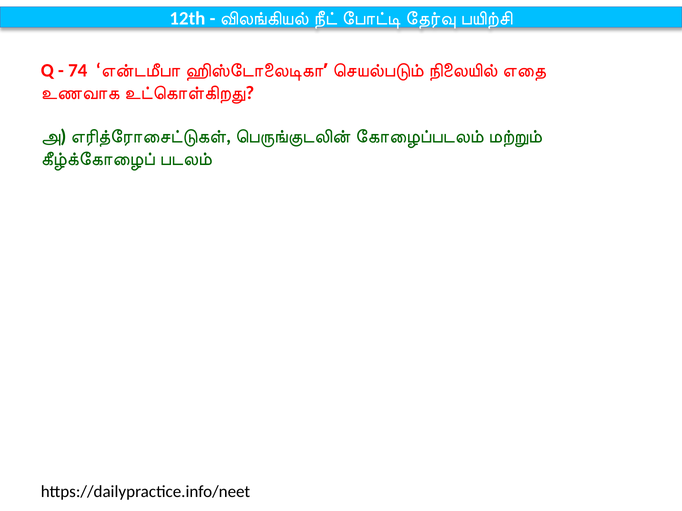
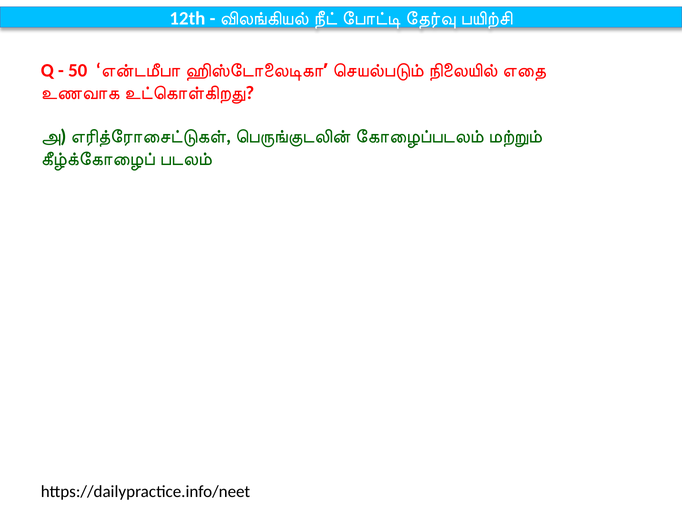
74: 74 -> 50 (78, 71)
